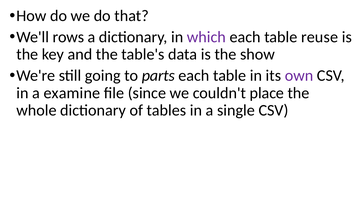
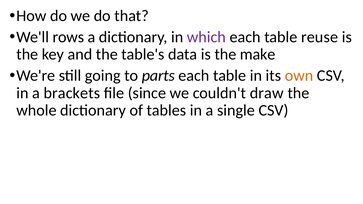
show: show -> make (258, 54)
own colour: purple -> orange (299, 76)
examine: examine -> brackets (72, 93)
place: place -> draw (267, 93)
